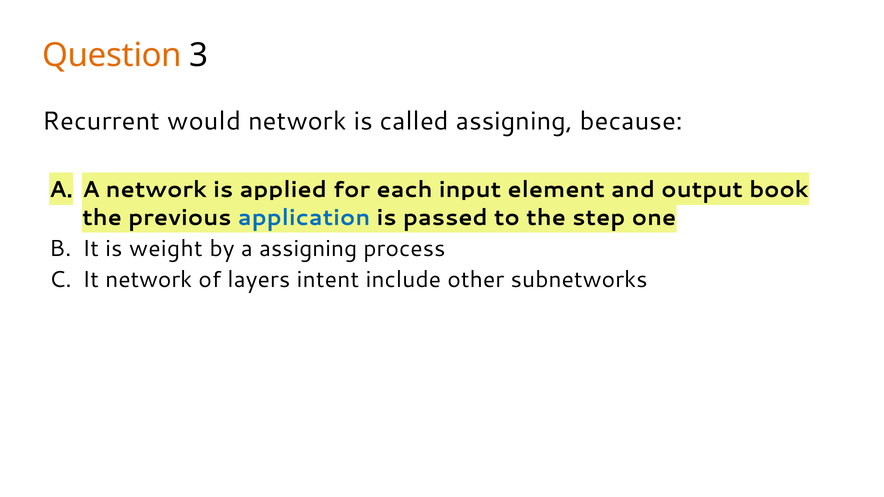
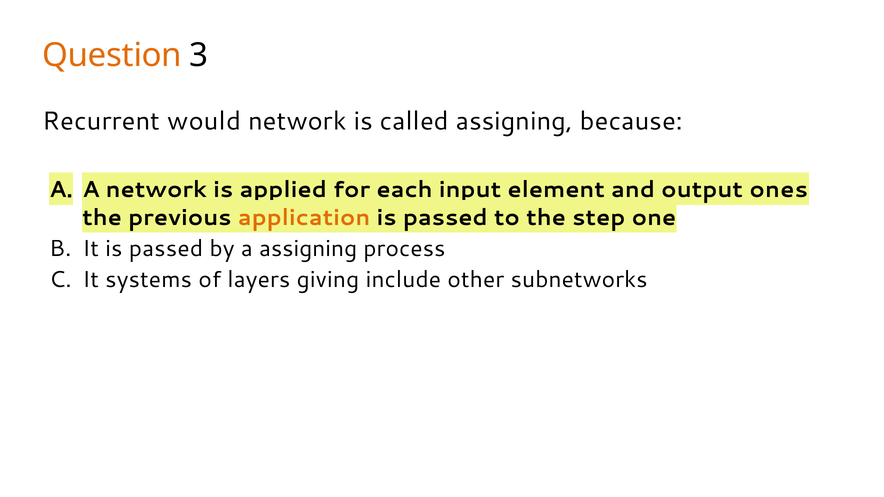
book: book -> ones (779, 190)
application colour: blue -> orange (304, 218)
It is weight: weight -> passed (166, 249)
It network: network -> systems (149, 280)
intent: intent -> giving (328, 280)
